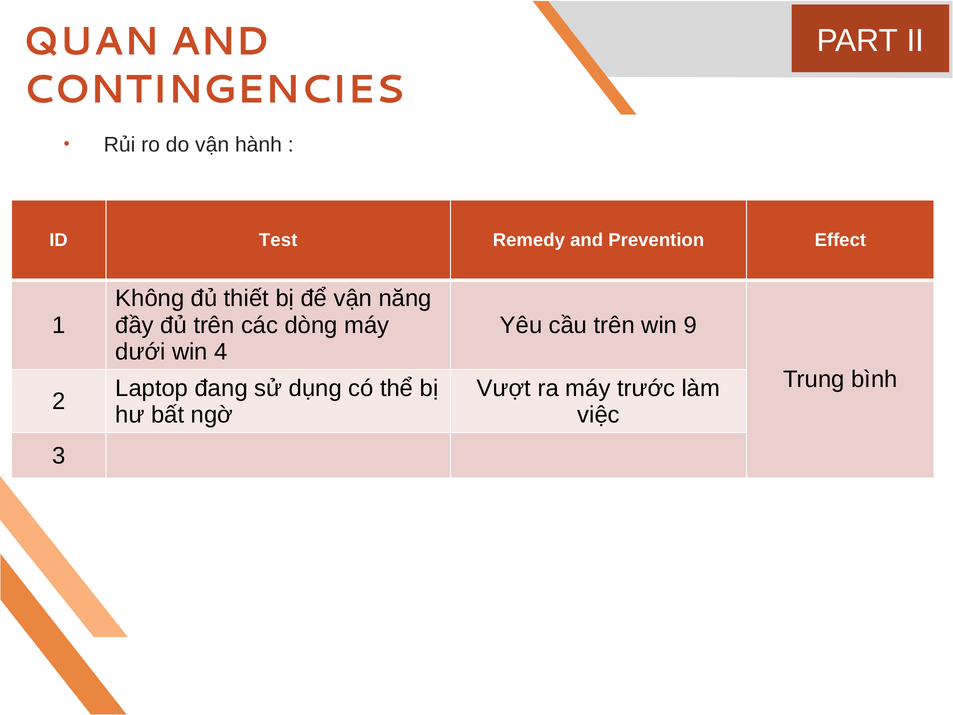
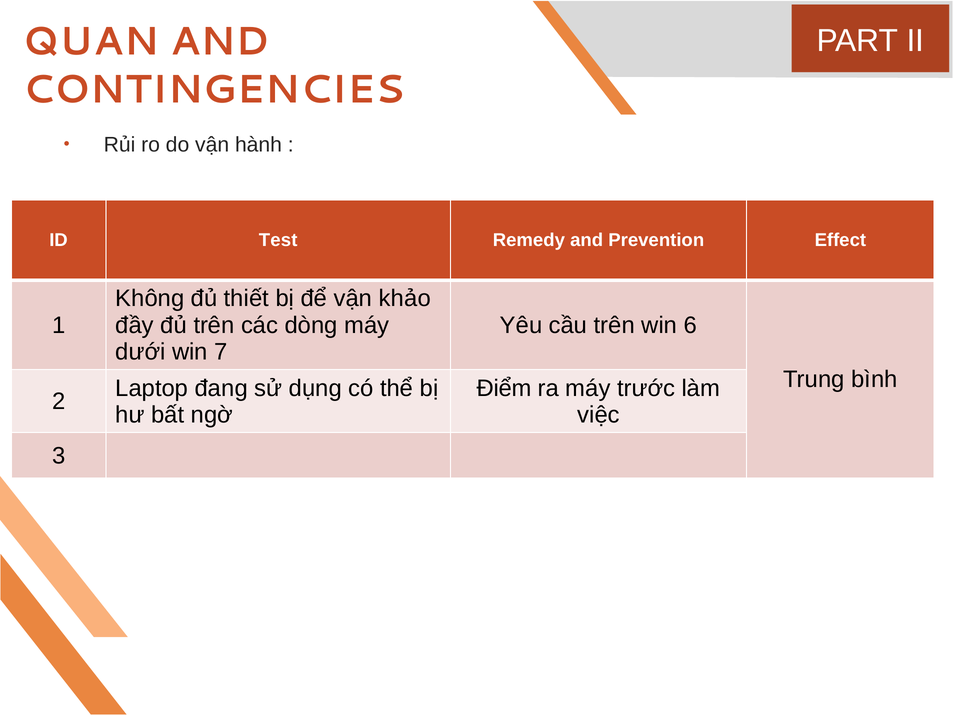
năng: năng -> khảo (405, 298)
9: 9 -> 6 (690, 325)
4: 4 -> 7 (221, 352)
Vượt: Vượt -> Điểm (504, 388)
